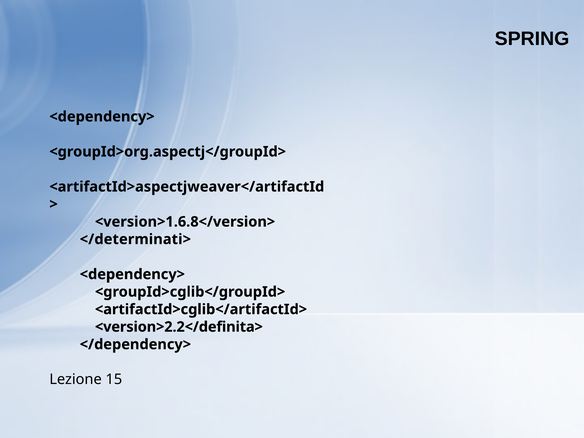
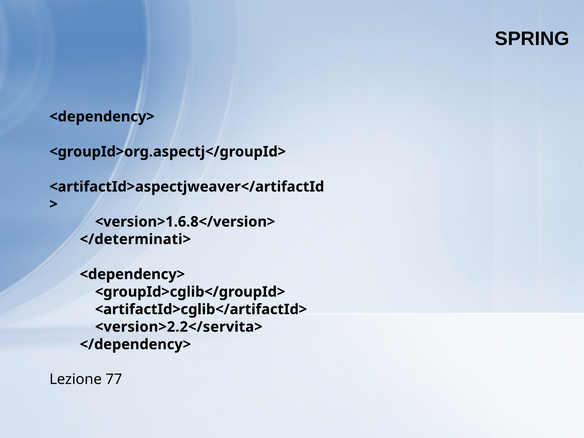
<version>2.2</definita>: <version>2.2</definita> -> <version>2.2</servita> (179, 327)
15: 15 -> 77 (114, 379)
